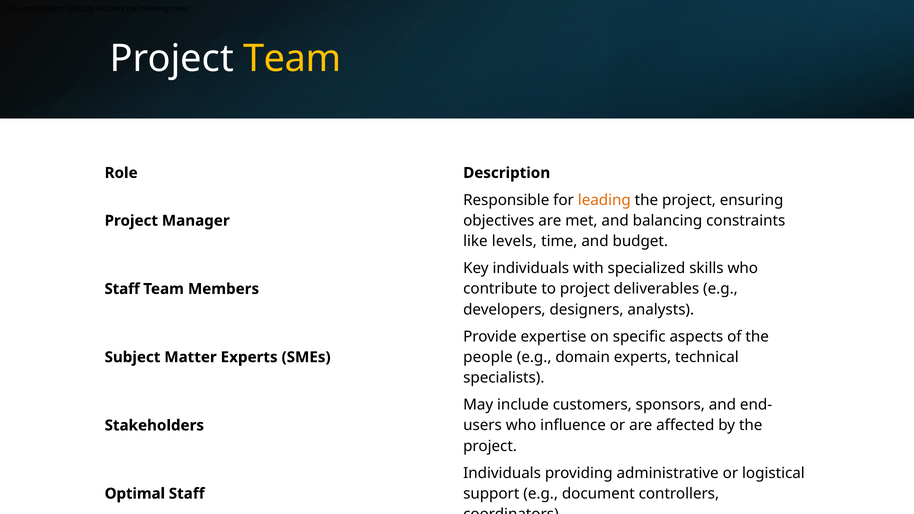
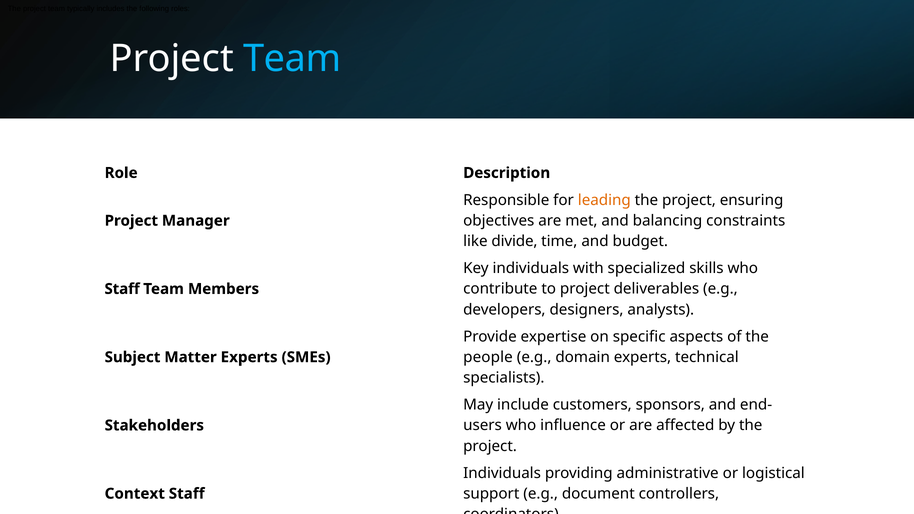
Team colour: yellow -> light blue (292, 59)
levels: levels -> divide (515, 241)
Optimal: Optimal -> Context (135, 494)
